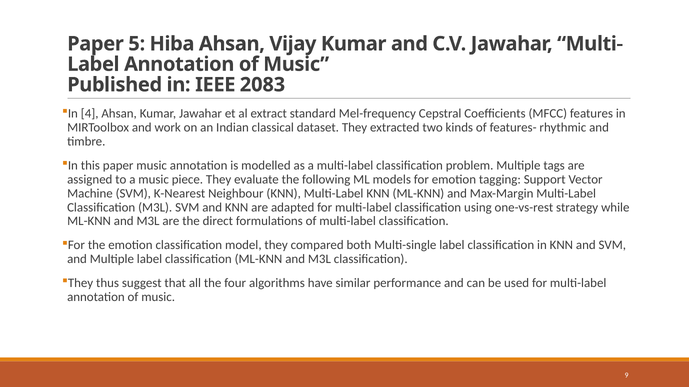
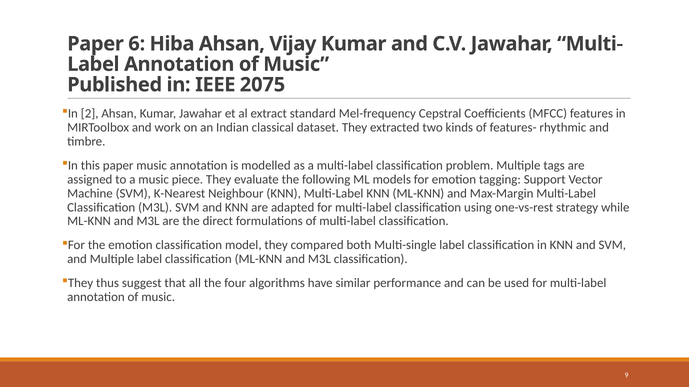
5: 5 -> 6 (137, 44)
2083: 2083 -> 2075 (263, 85)
4: 4 -> 2 (90, 114)
